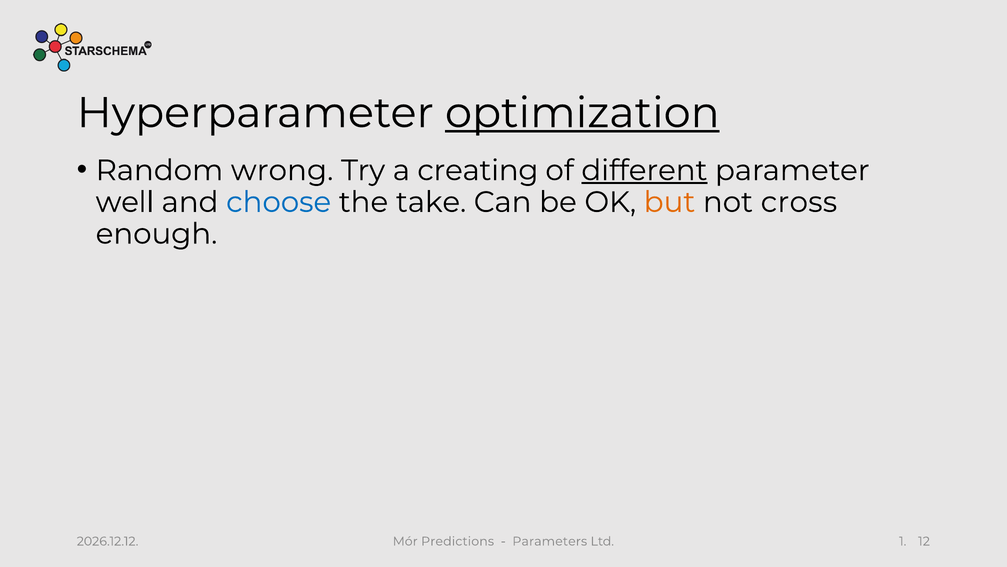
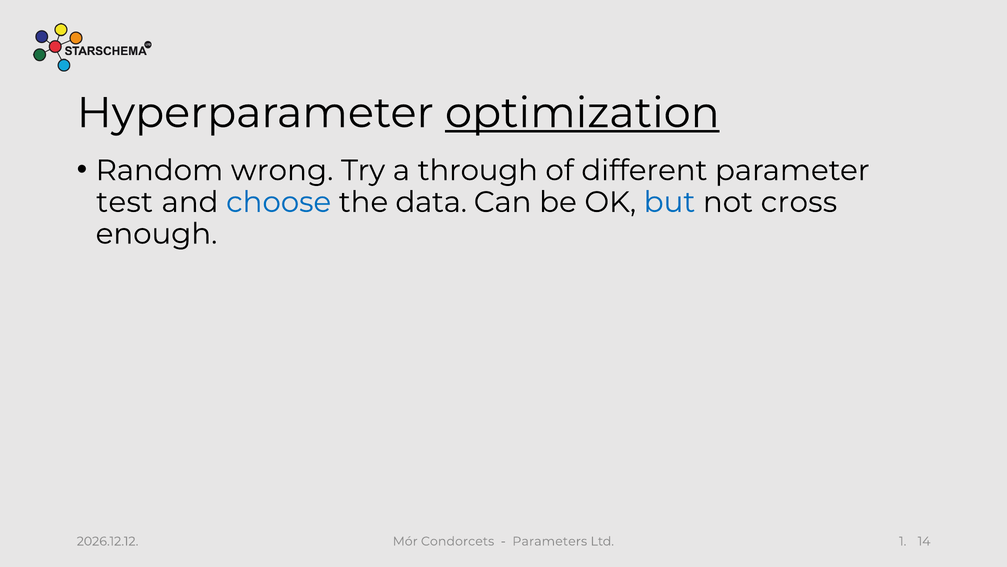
creating: creating -> through (478, 170)
different underline: present -> none (644, 170)
well: well -> test (125, 202)
take: take -> data (431, 202)
but colour: orange -> blue (669, 202)
Predictions: Predictions -> Condorcets (458, 541)
12: 12 -> 14 (924, 541)
